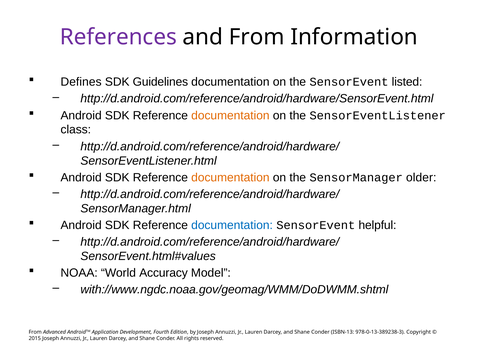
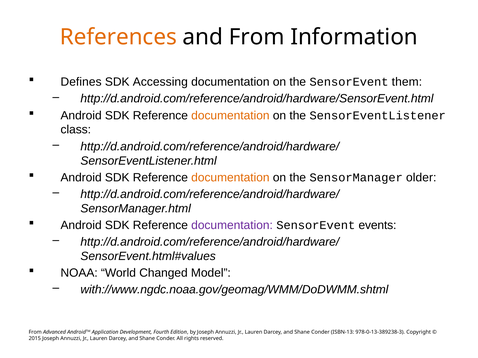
References colour: purple -> orange (118, 37)
Guidelines: Guidelines -> Accessing (160, 82)
listed: listed -> them (407, 82)
documentation colour: blue -> purple (232, 225)
helpful: helpful -> events (377, 225)
Accuracy: Accuracy -> Changed (163, 273)
